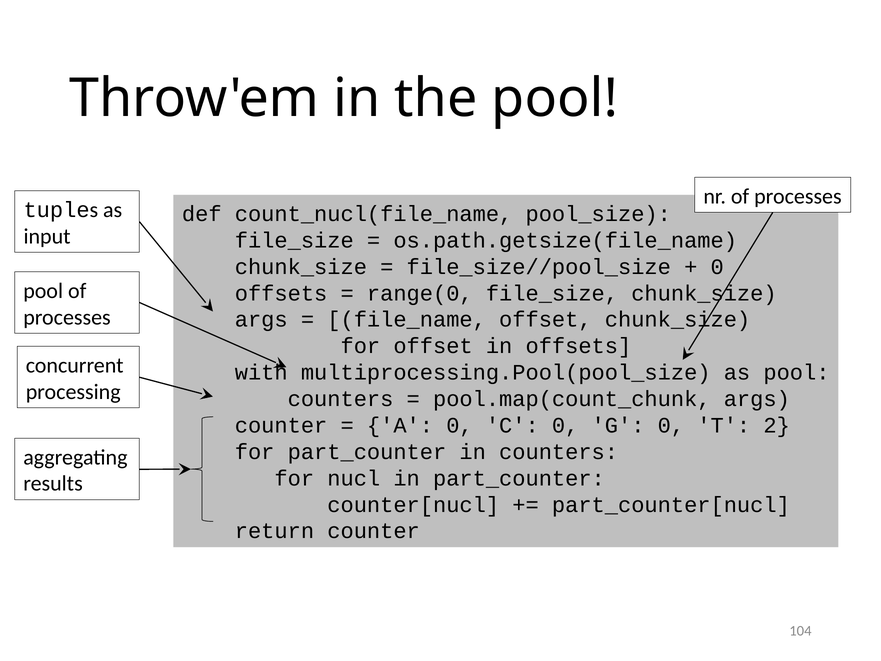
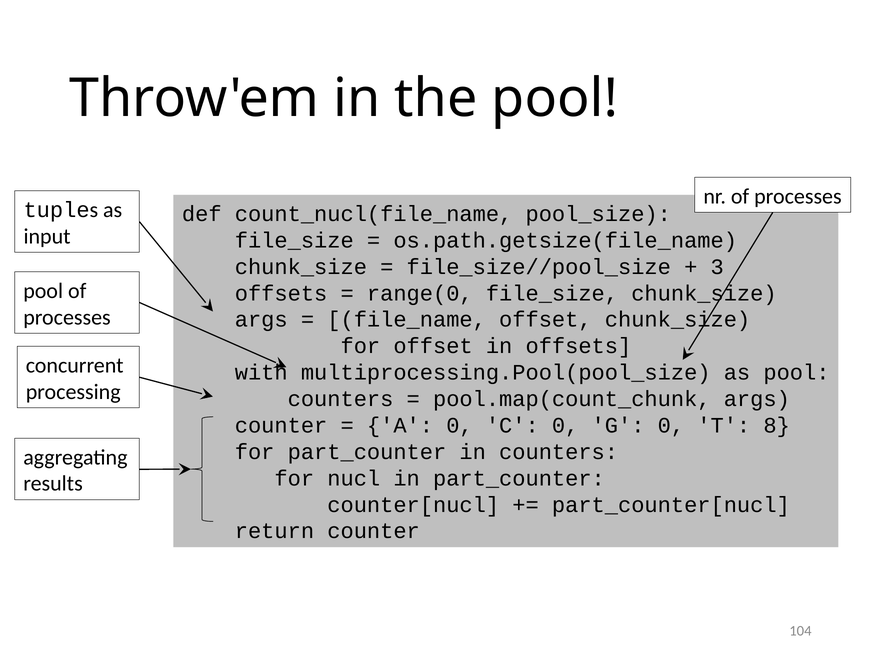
0: 0 -> 3 (717, 267)
2: 2 -> 8 (777, 425)
